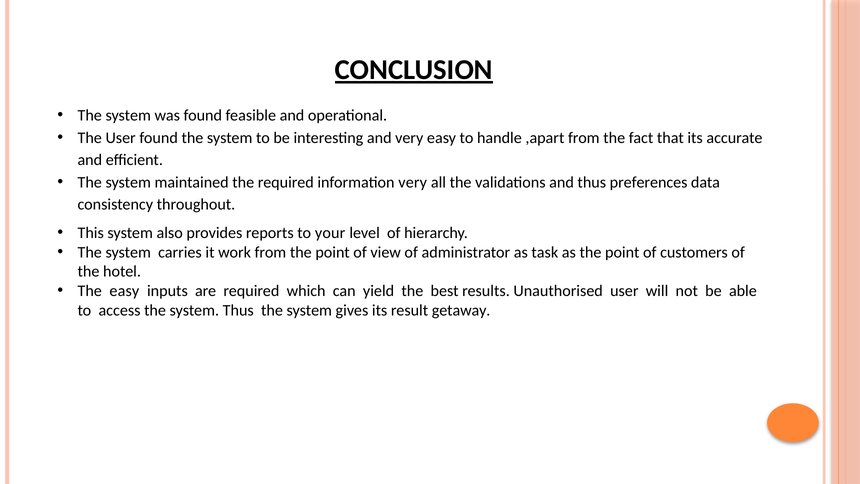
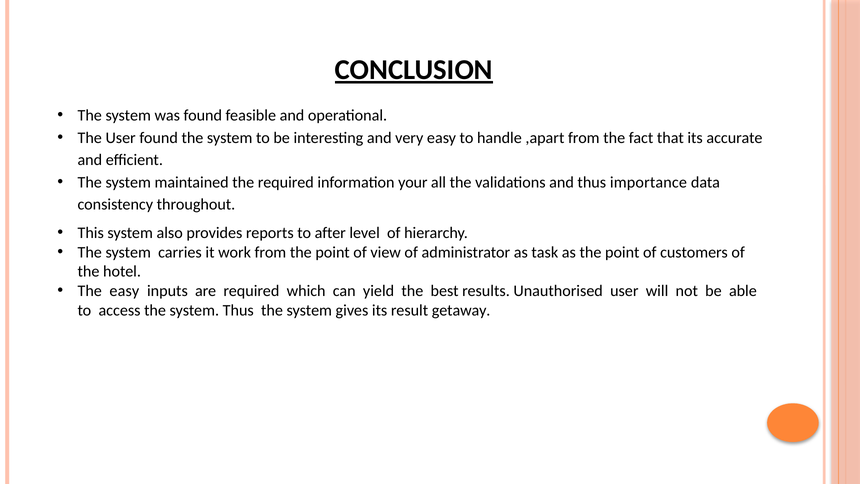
information very: very -> your (413, 182)
preferences: preferences -> importance (648, 182)
your: your -> after (330, 233)
